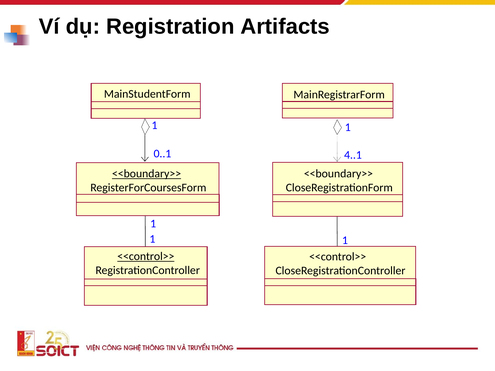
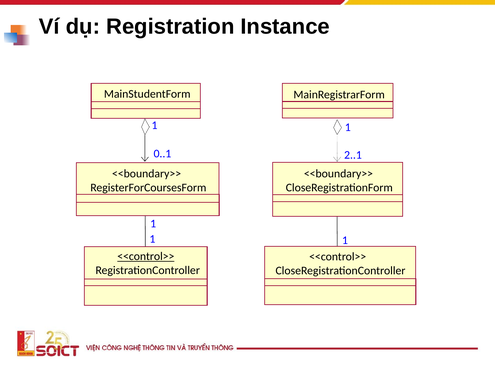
Artifacts: Artifacts -> Instance (285, 27)
4..1: 4..1 -> 2..1 (353, 155)
<<boundary>> underline: present -> none (147, 174)
